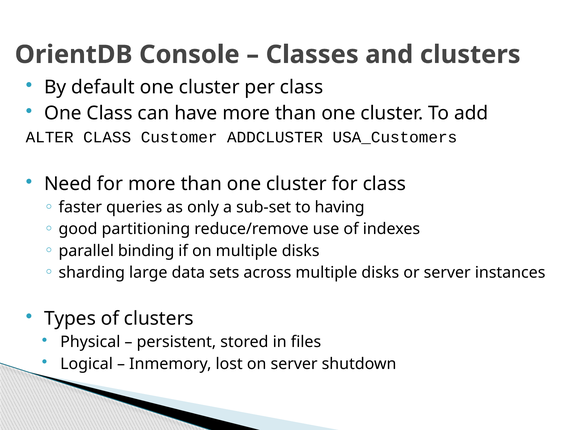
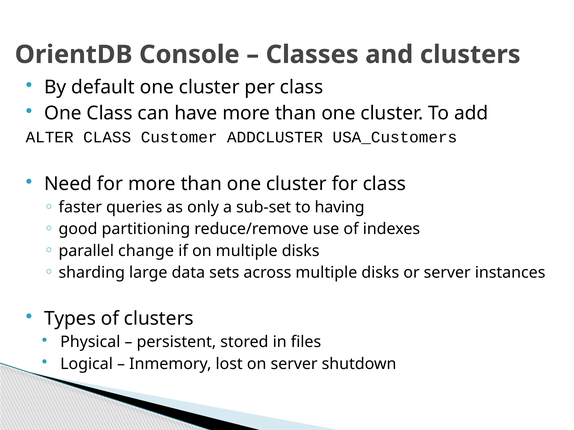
binding: binding -> change (146, 251)
